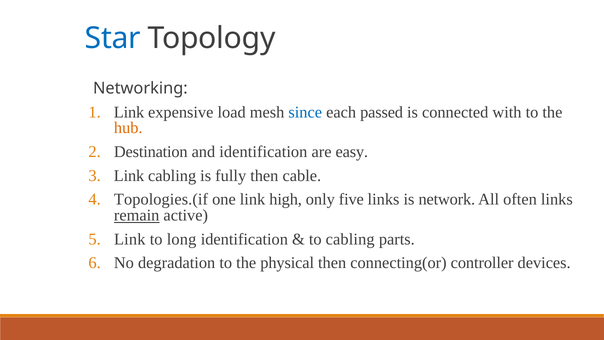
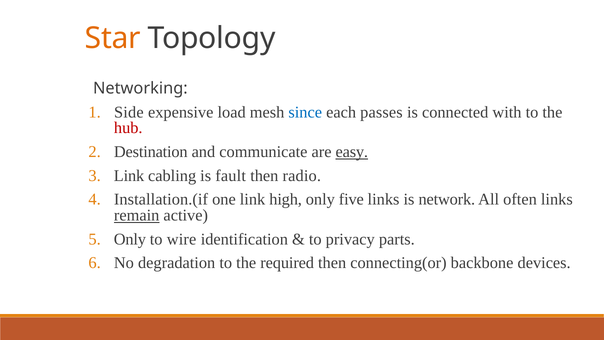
Star colour: blue -> orange (113, 38)
Link: Link -> Side (129, 112)
passed: passed -> passes (381, 112)
hub colour: orange -> red (128, 128)
and identification: identification -> communicate (263, 152)
easy underline: none -> present (352, 152)
fully: fully -> fault (231, 176)
cable: cable -> radio (302, 176)
Topologies.(if: Topologies.(if -> Installation.(if (161, 199)
Link: Link -> Only (130, 239)
long: long -> wire (182, 239)
to cabling: cabling -> privacy (350, 239)
physical: physical -> required (287, 263)
controller: controller -> backbone (482, 263)
